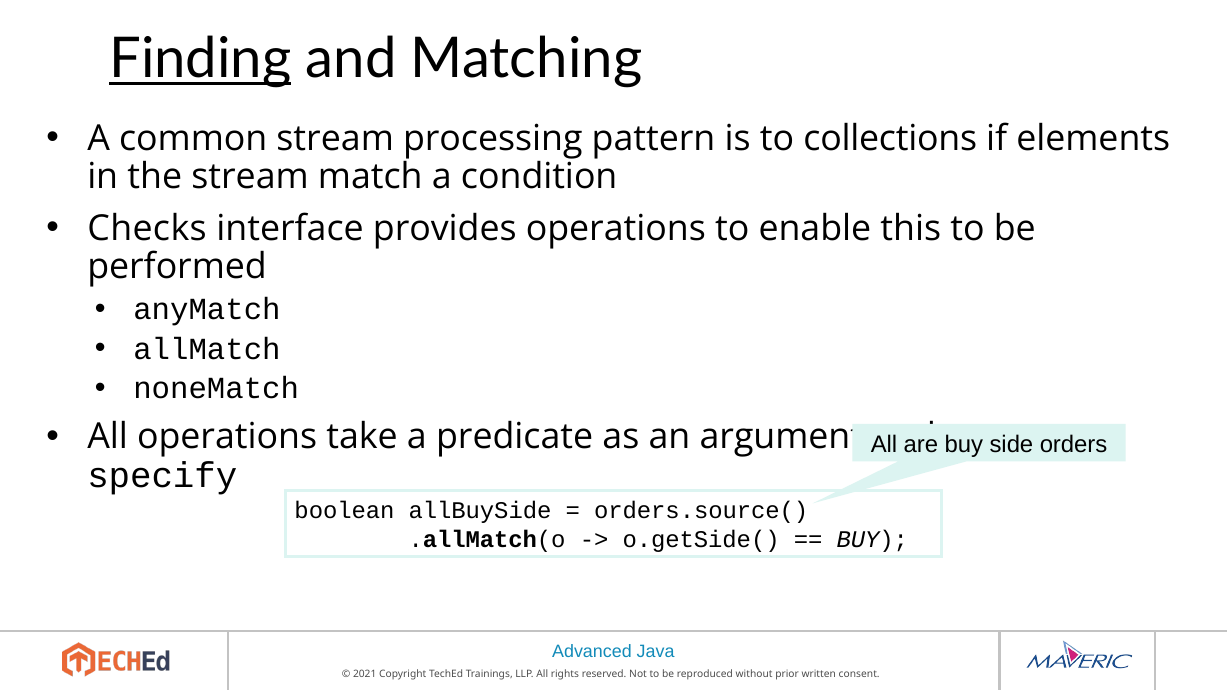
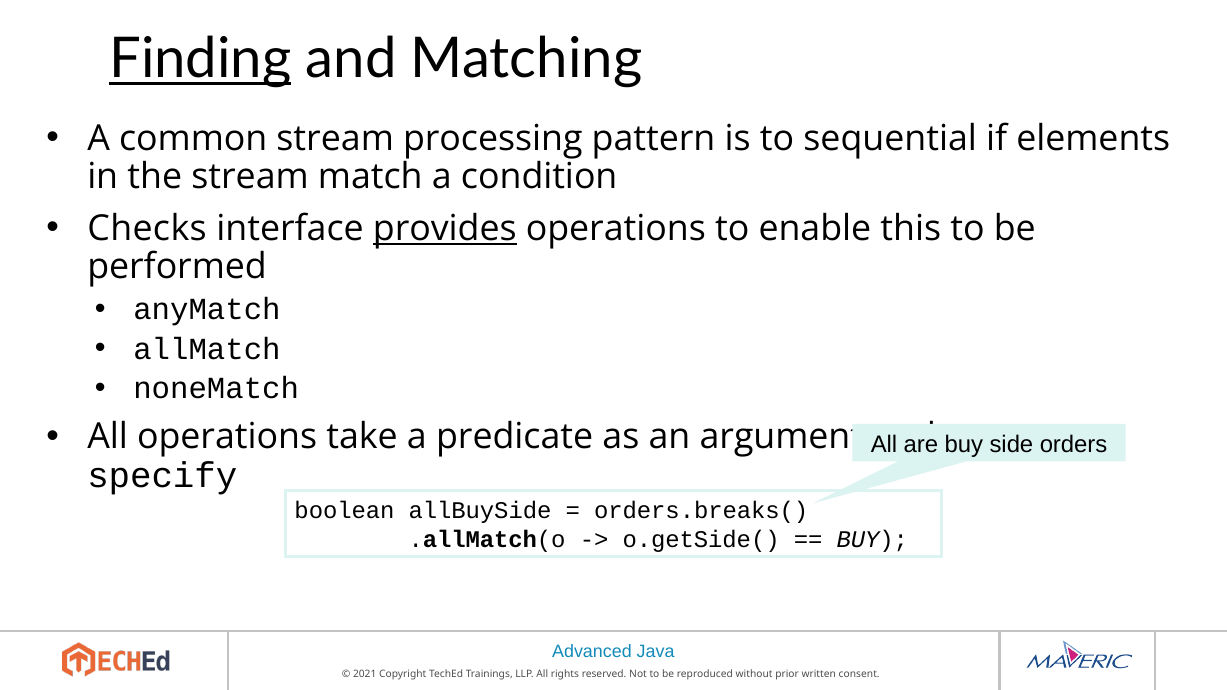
collections: collections -> sequential (890, 138)
provides underline: none -> present (445, 229)
orders.source(: orders.source( -> orders.breaks( (701, 511)
